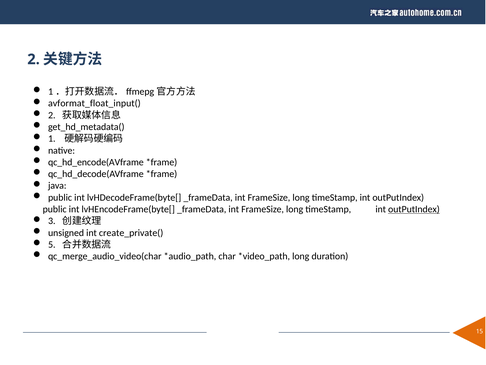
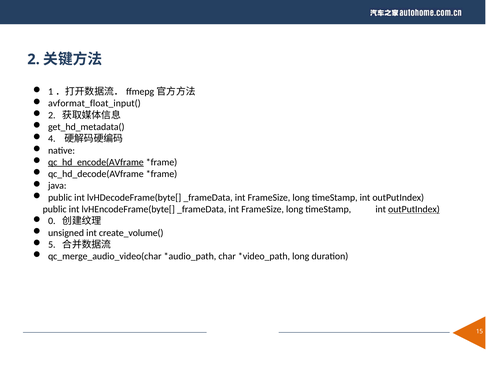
1: 1 -> 4 (52, 138)
qc_hd_encode(AVframe underline: none -> present (96, 162)
3: 3 -> 0 (52, 221)
create_private(: create_private( -> create_volume( (131, 232)
